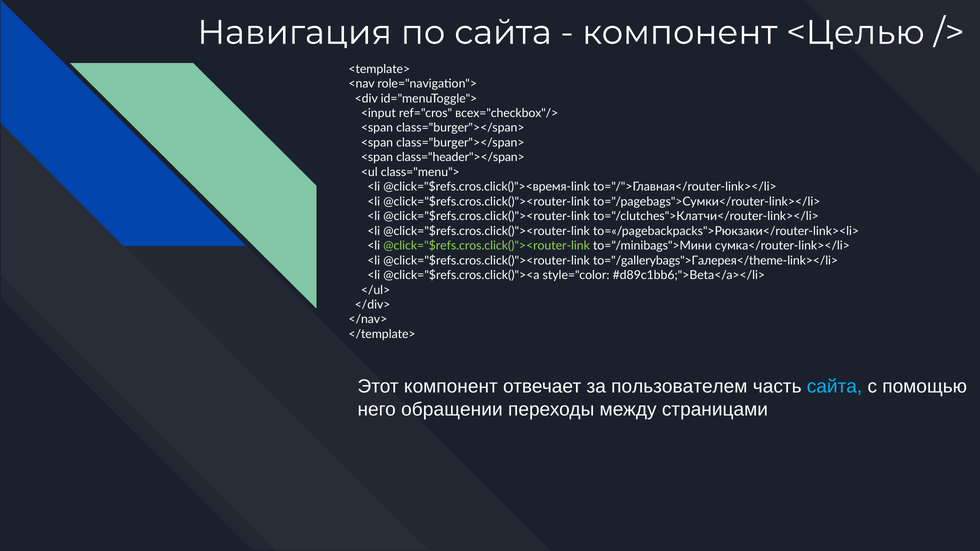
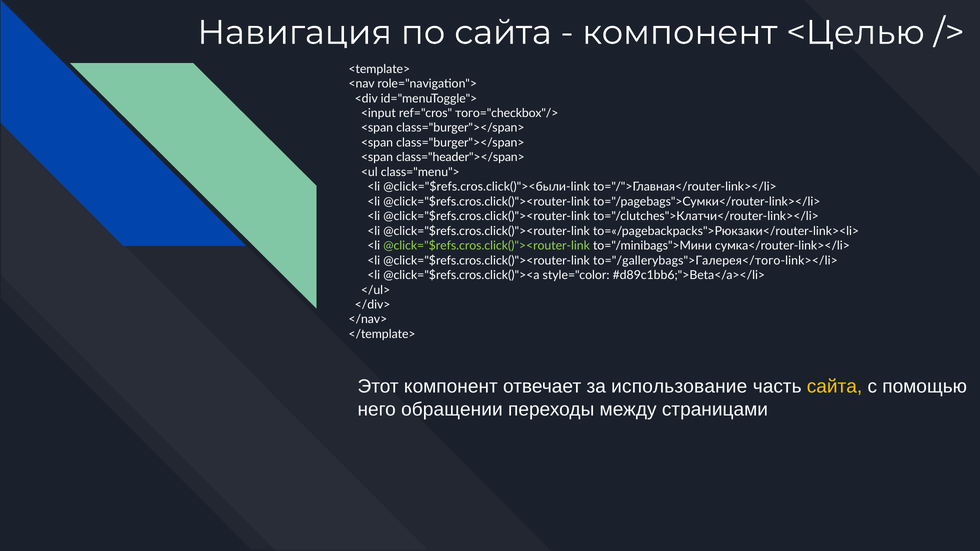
всех="checkbox"/>: всех="checkbox"/> -> того="checkbox"/> (507, 113)
@click="$refs.cros.click()"><время-link: @click="$refs.cros.click()"><время-link -> @click="$refs.cros.click()"><были-link (487, 187)
to="/gallerybags">Галерея</theme-link></li>: to="/gallerybags">Галерея</theme-link></li> -> to="/gallerybags">Галерея</того-link></li> (715, 261)
пользователем: пользователем -> использование (679, 387)
сайта colour: light blue -> yellow (835, 387)
